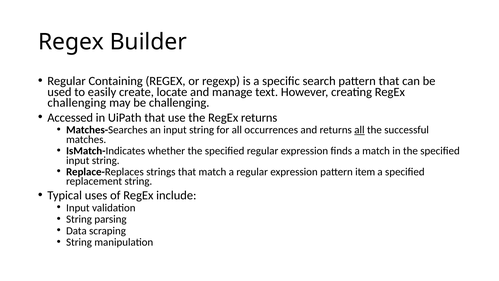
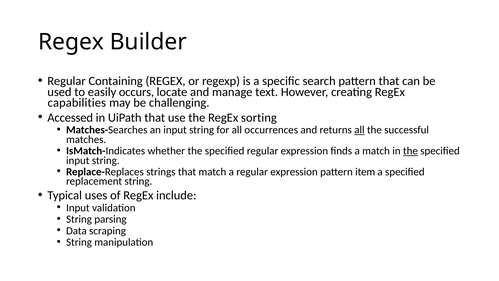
create: create -> occurs (136, 92)
challenging: challenging -> capabilities (77, 103)
RegEx returns: returns -> sorting (259, 118)
the underline: none -> present (410, 151)
